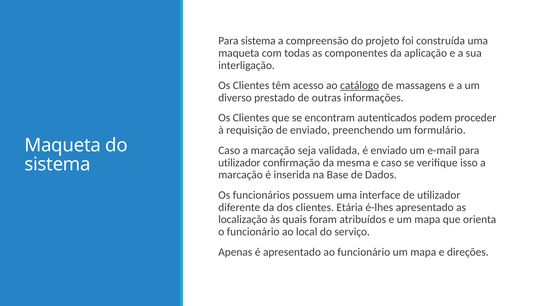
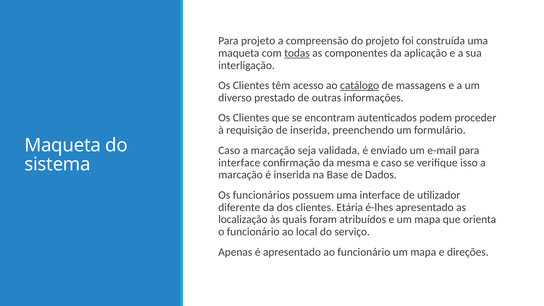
Para sistema: sistema -> projeto (258, 41)
todas underline: none -> present (297, 53)
de enviado: enviado -> inserida (310, 130)
utilizador: utilizador -> interface (239, 163)
